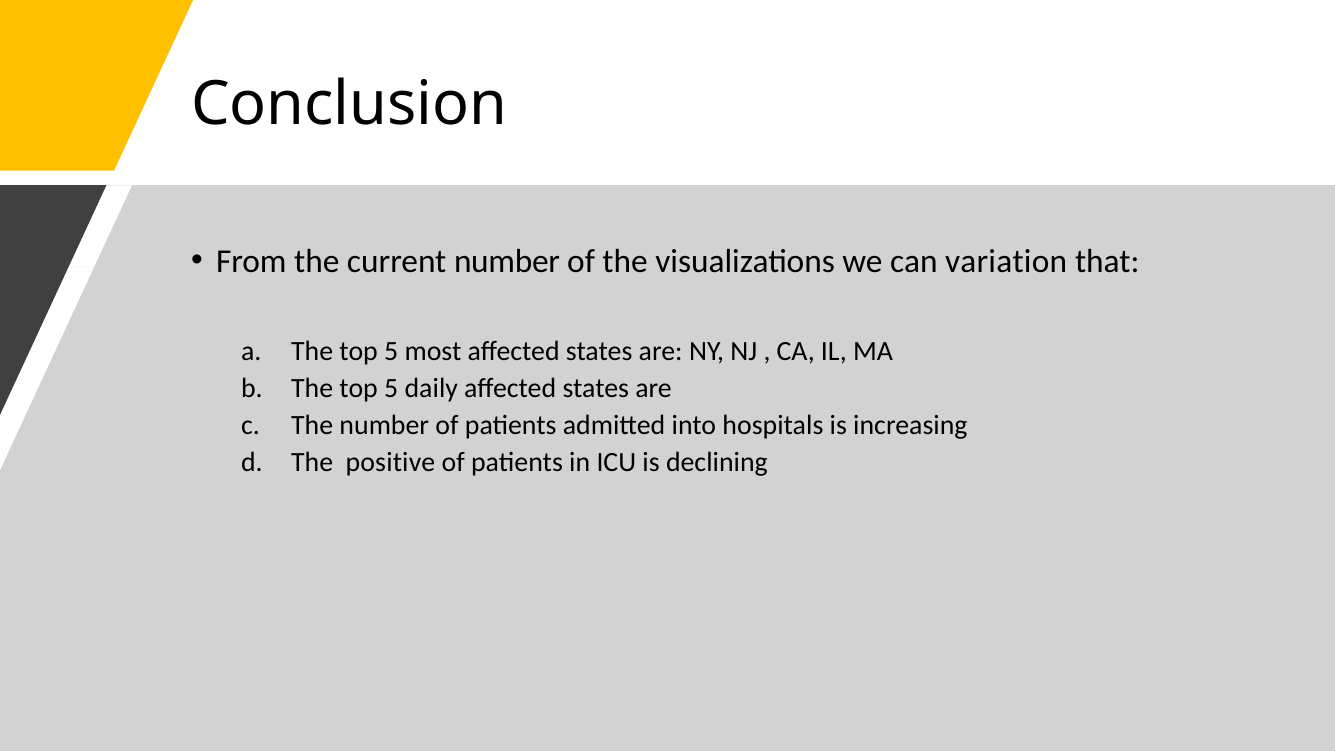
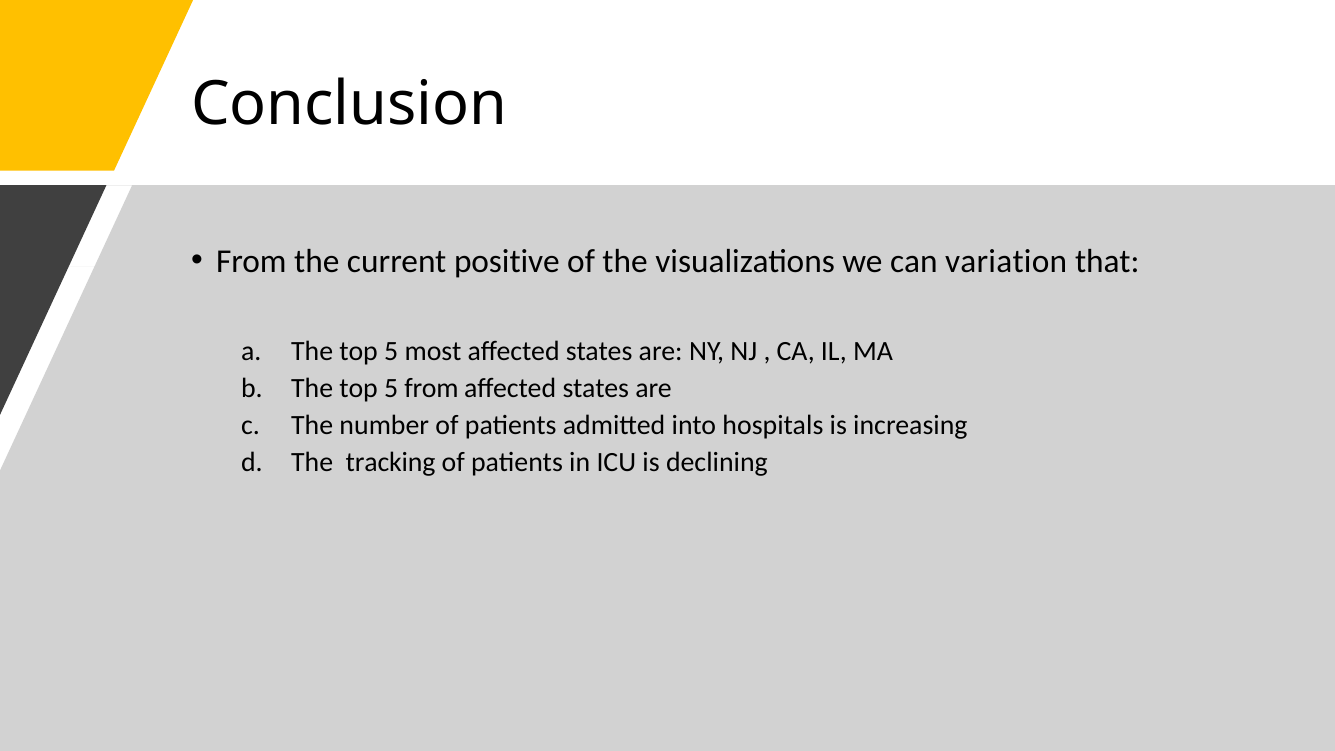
current number: number -> positive (507, 261)
5 daily: daily -> from (431, 388)
positive: positive -> tracking (391, 462)
